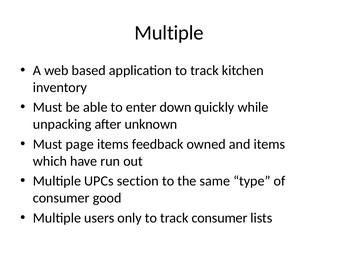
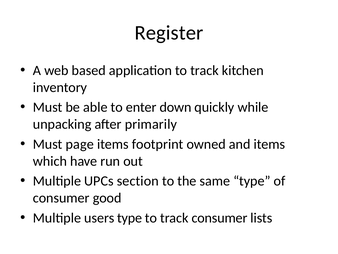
Multiple: Multiple -> Register (169, 33)
unknown: unknown -> primarily (151, 124)
feedback: feedback -> footprint (158, 144)
users only: only -> type (130, 218)
